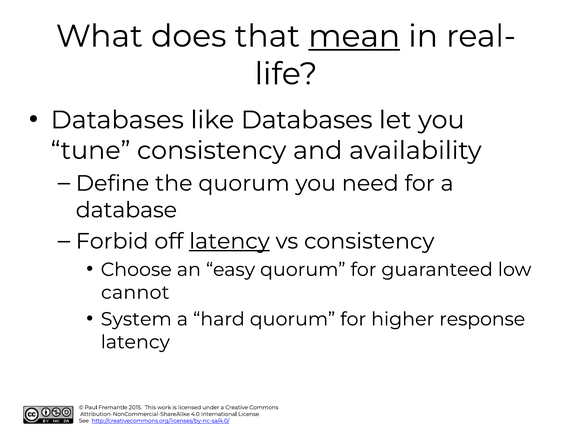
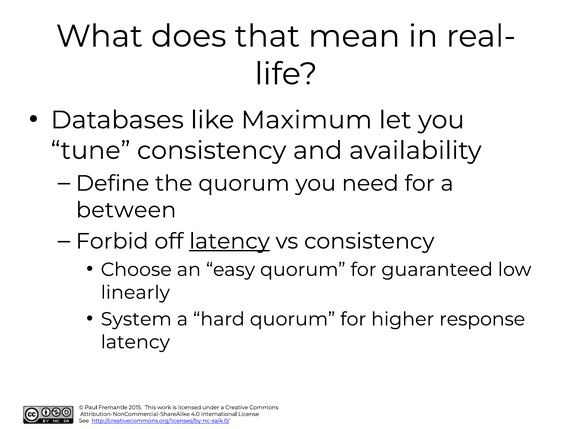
mean underline: present -> none (354, 36)
like Databases: Databases -> Maximum (307, 120)
database: database -> between (126, 210)
cannot: cannot -> linearly (135, 292)
